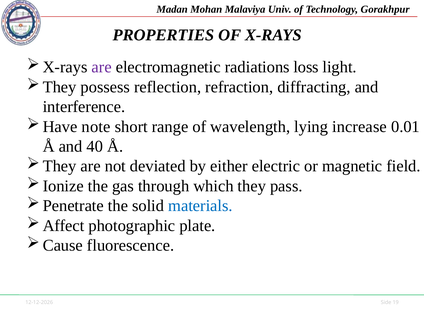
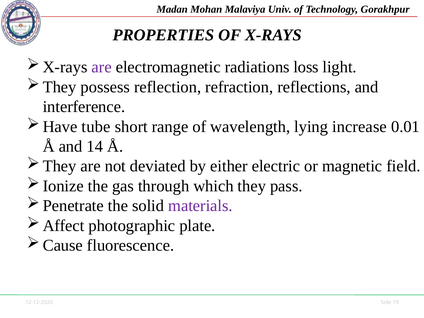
diffracting: diffracting -> reflections (314, 87)
note: note -> tube (96, 127)
40: 40 -> 14 (95, 146)
materials colour: blue -> purple (200, 206)
